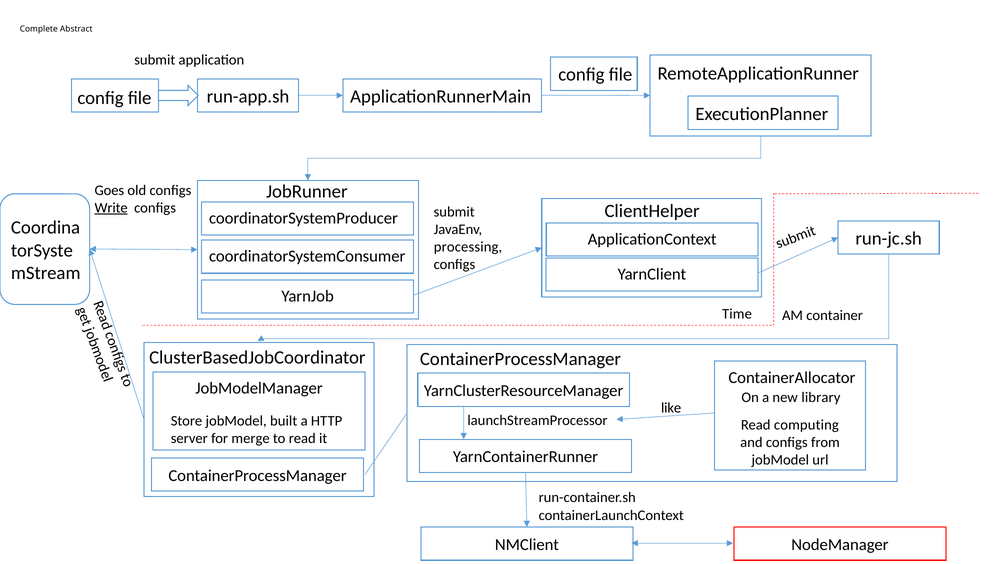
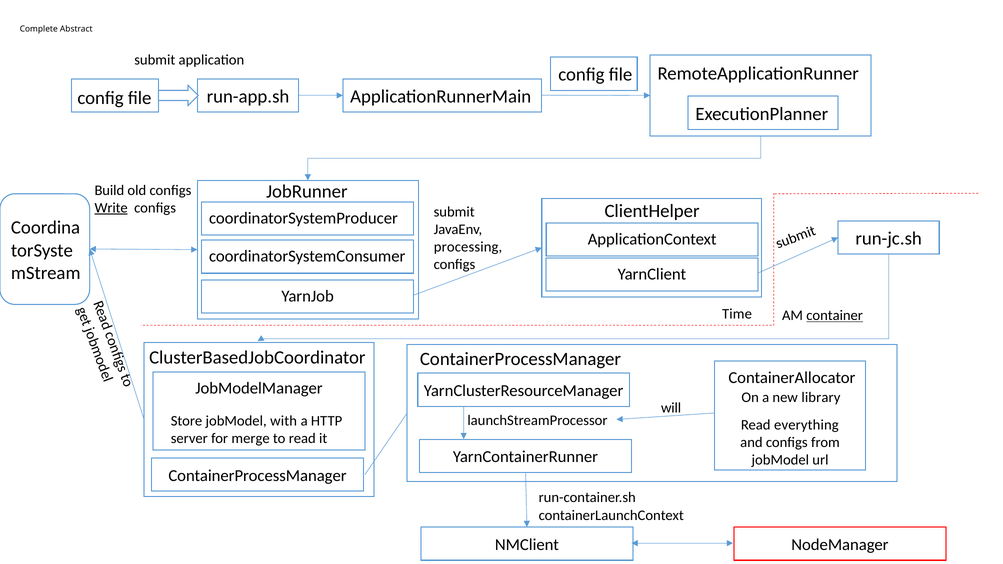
Goes: Goes -> Build (109, 190)
container underline: none -> present (835, 316)
like: like -> will (671, 408)
built: built -> with (284, 421)
computing: computing -> everything (806, 425)
